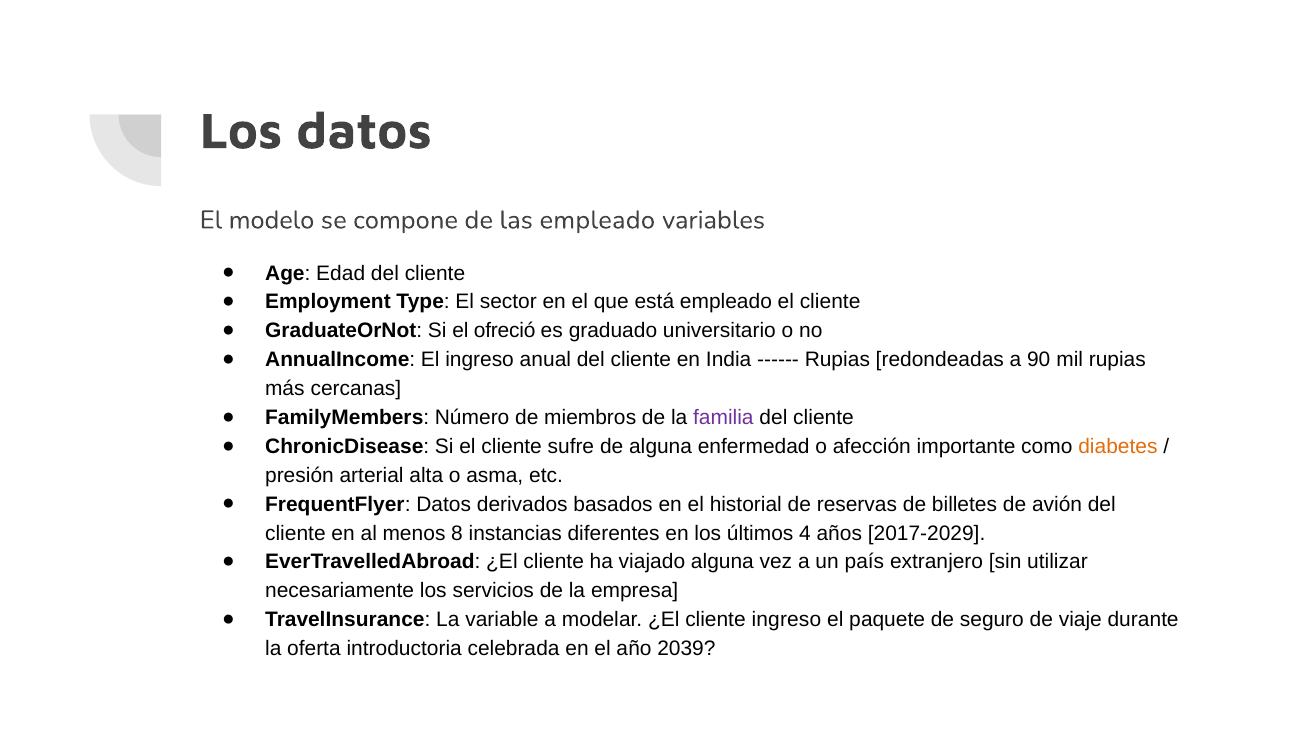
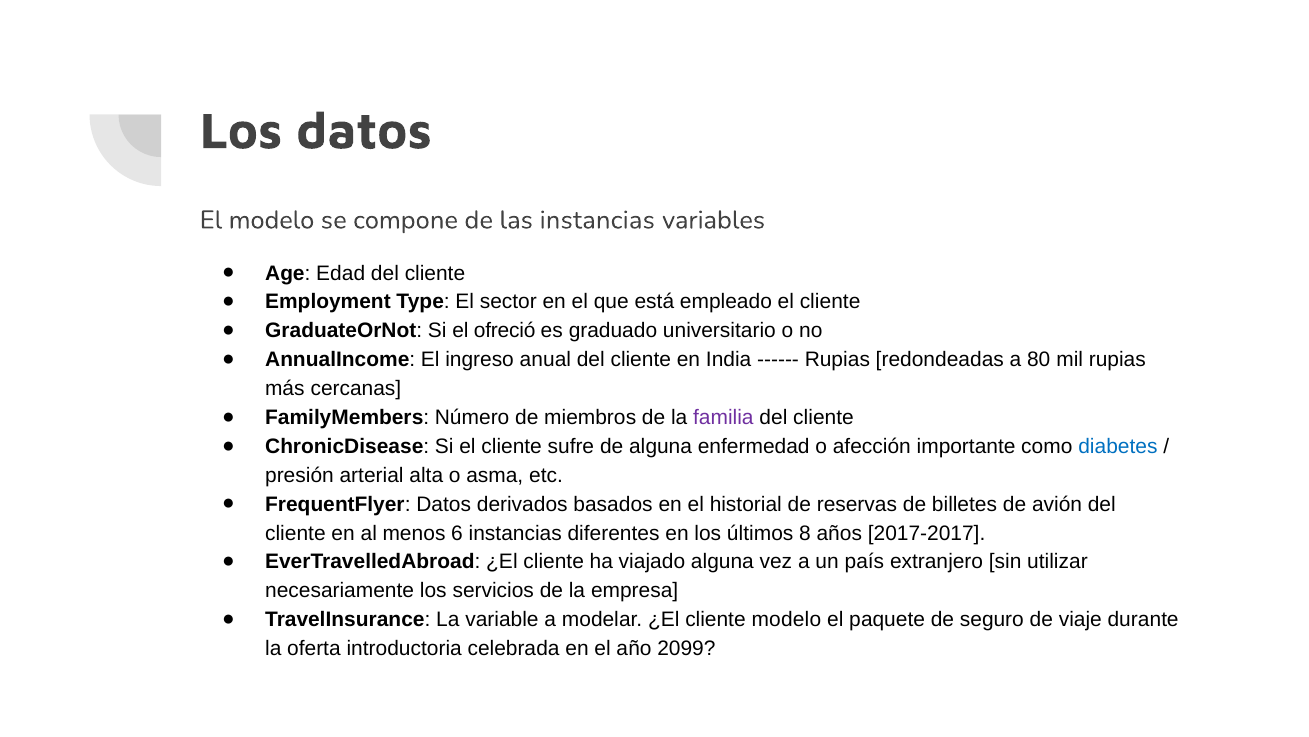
las empleado: empleado -> instancias (597, 220)
90: 90 -> 80 (1039, 360)
diabetes colour: orange -> blue (1118, 446)
8: 8 -> 6 (457, 533)
4: 4 -> 8 (805, 533)
2017-2029: 2017-2029 -> 2017-2017 (927, 533)
cliente ingreso: ingreso -> modelo (786, 619)
2039: 2039 -> 2099 (686, 648)
